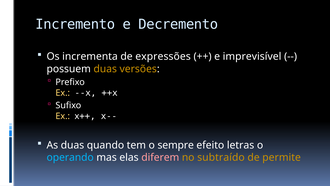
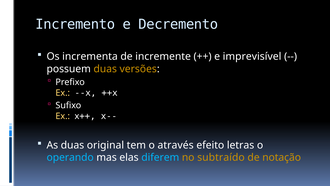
expressões: expressões -> incremente (163, 56)
quando: quando -> original (105, 145)
sempre: sempre -> através (176, 145)
diferem colour: pink -> light blue (160, 157)
permite: permite -> notação (282, 157)
